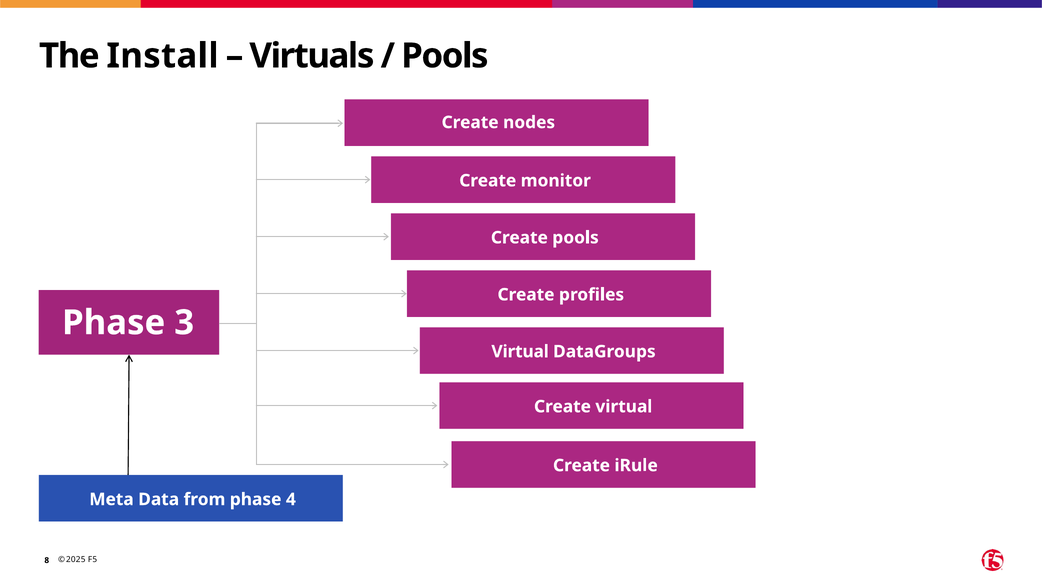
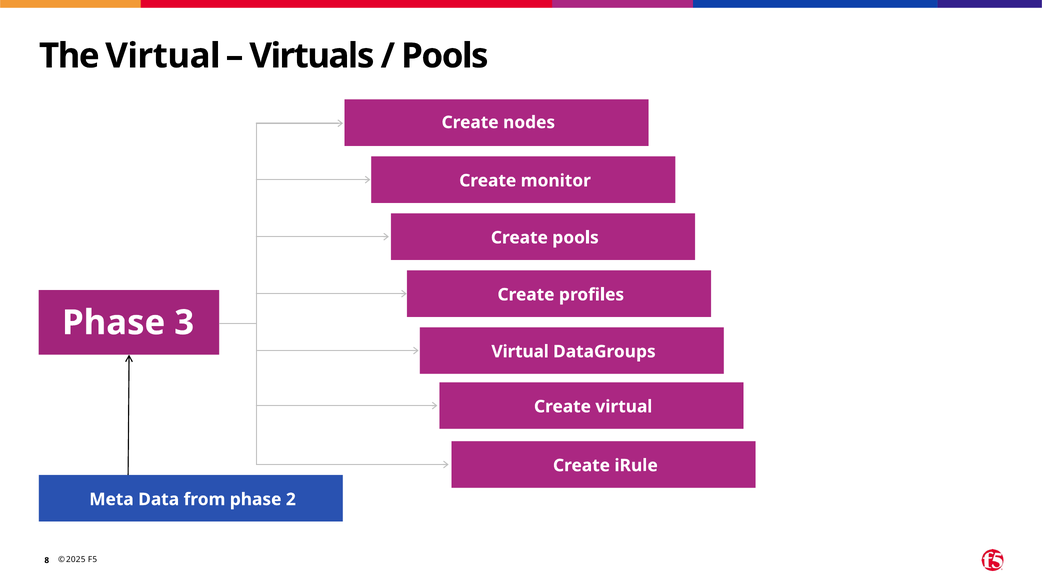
The Install: Install -> Virtual (163, 56)
4: 4 -> 2 (291, 500)
